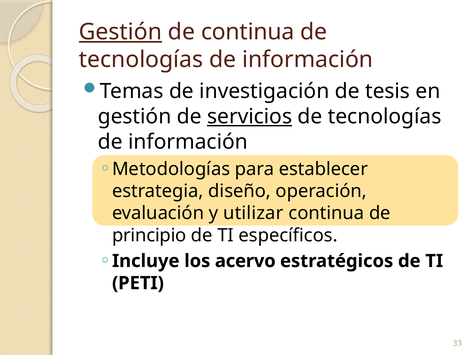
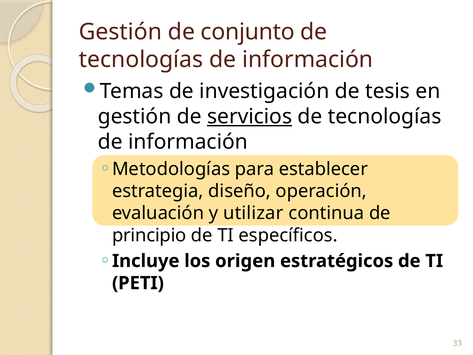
Gestión underline: present -> none (120, 32)
de continua: continua -> conjunto (248, 32)
acervo: acervo -> origen (245, 261)
